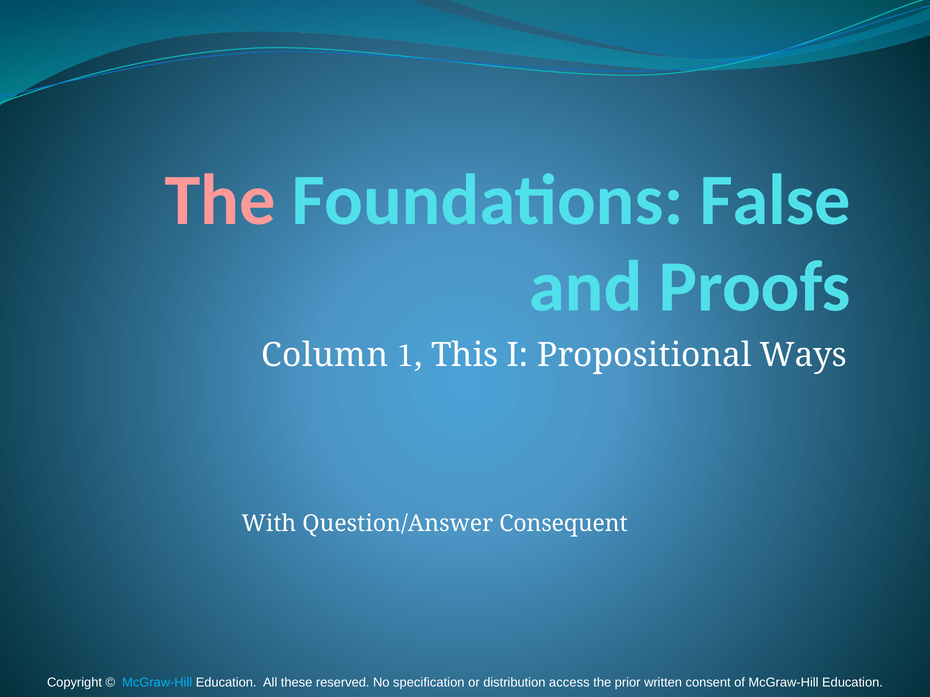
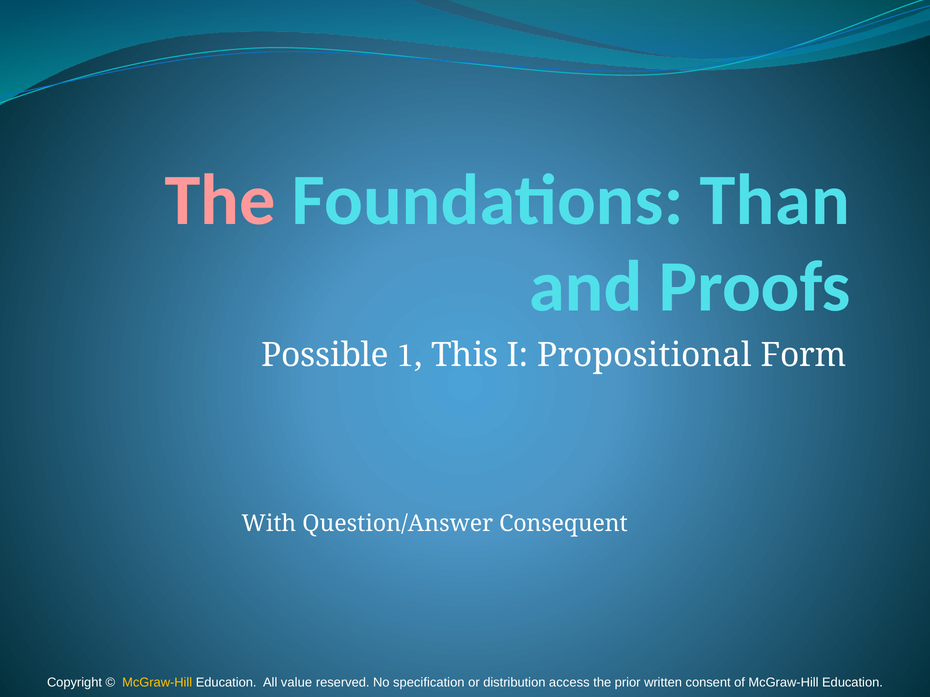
False: False -> Than (775, 200)
Column: Column -> Possible (325, 355)
Ways: Ways -> Form (803, 355)
McGraw-Hill colour: light blue -> yellow (157, 683)
these: these -> value (297, 683)
